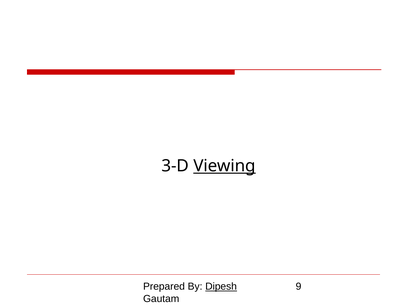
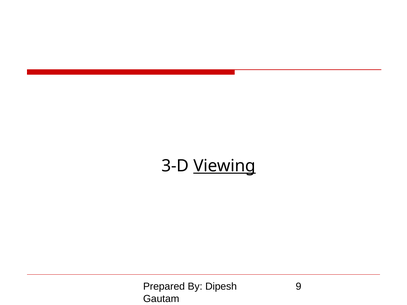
Dipesh underline: present -> none (221, 287)
